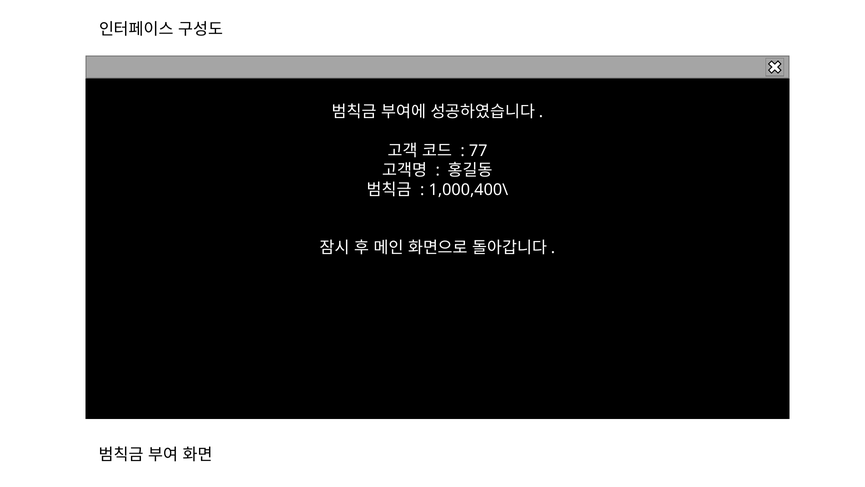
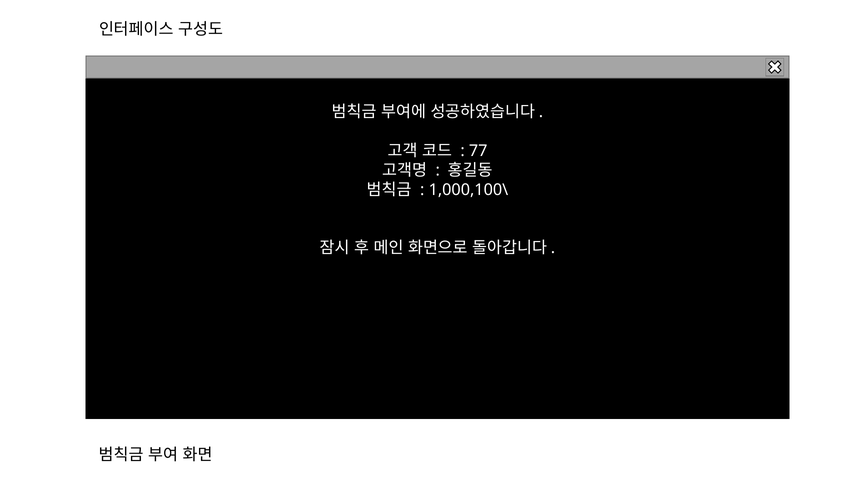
1,000,400\: 1,000,400\ -> 1,000,100\ (468, 190)
